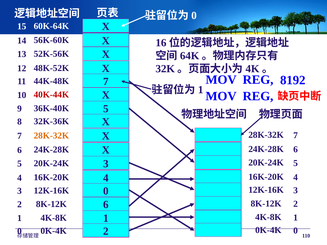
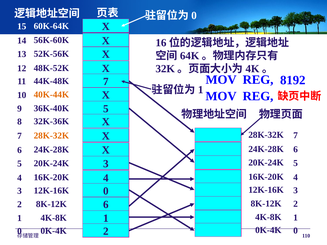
40K-44K colour: red -> orange (51, 95)
